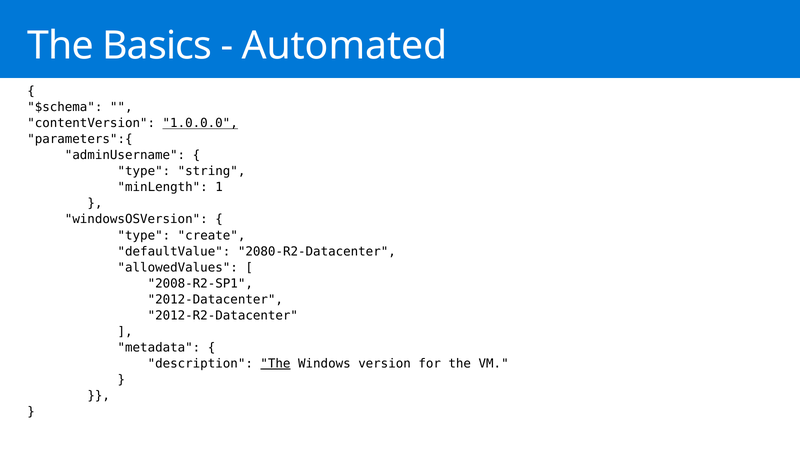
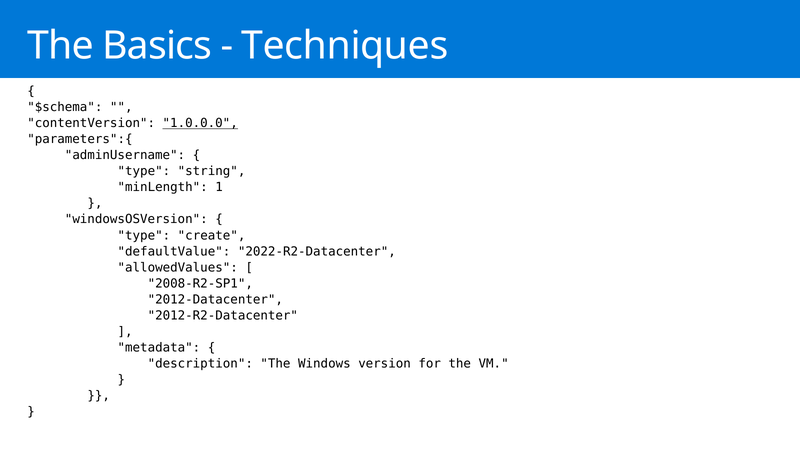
Automated: Automated -> Techniques (345, 46)
2080-R2-Datacenter: 2080-R2-Datacenter -> 2022-R2-Datacenter (317, 251)
The underline: present -> none (275, 364)
